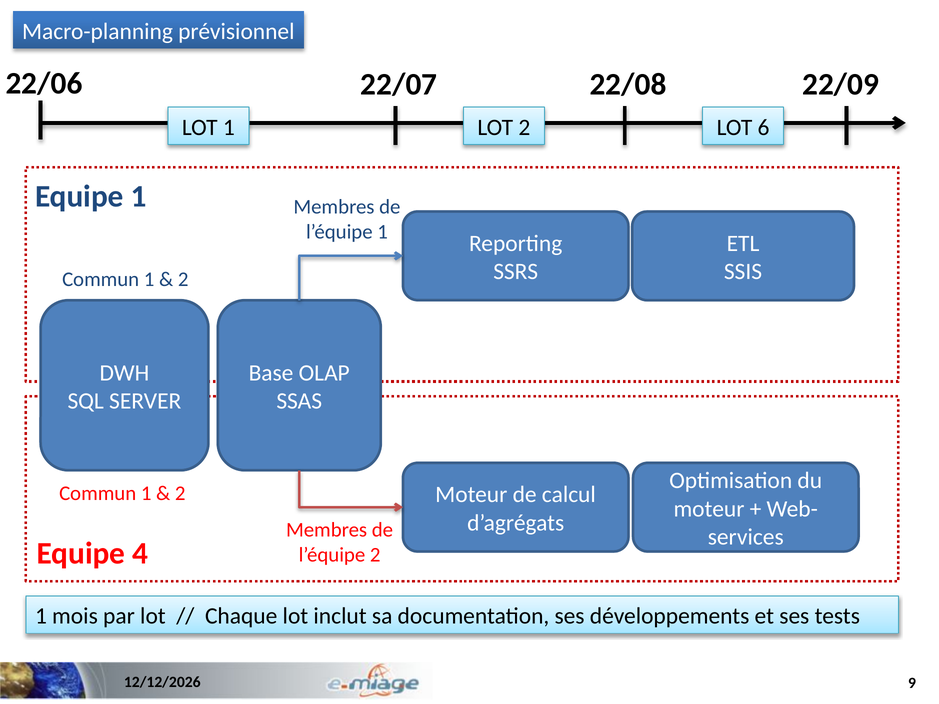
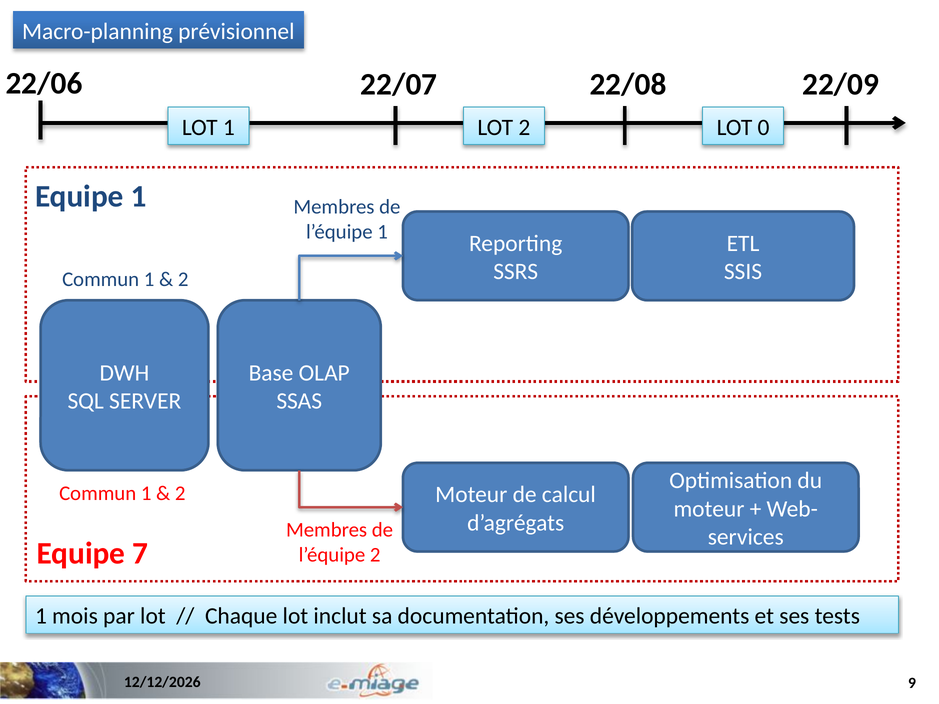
6: 6 -> 0 (764, 127)
4: 4 -> 7 (140, 554)
